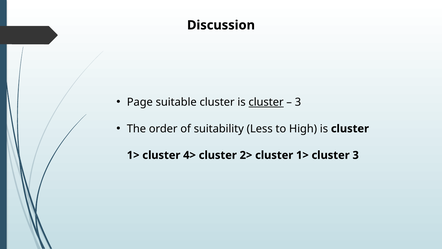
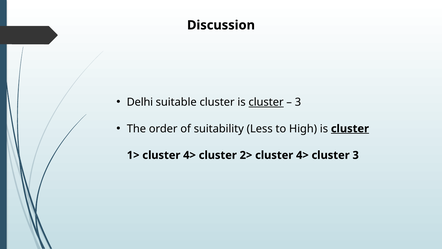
Page: Page -> Delhi (140, 102)
cluster underline: none -> present (350, 128)
2> cluster 1>: 1> -> 4> (302, 155)
